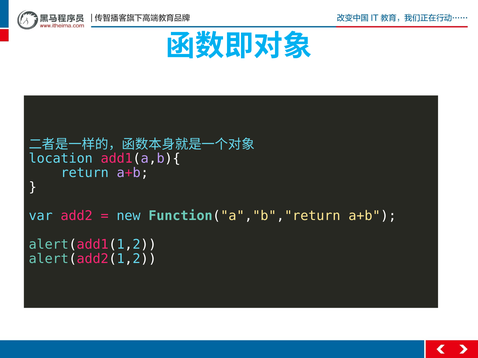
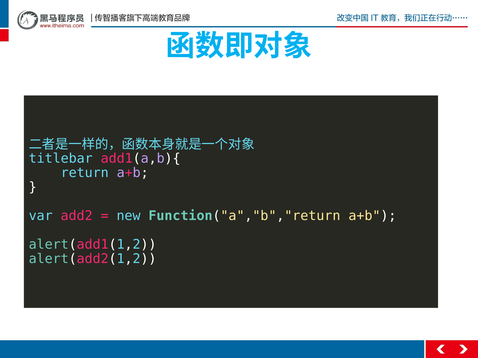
location: location -> titlebar (61, 159)
